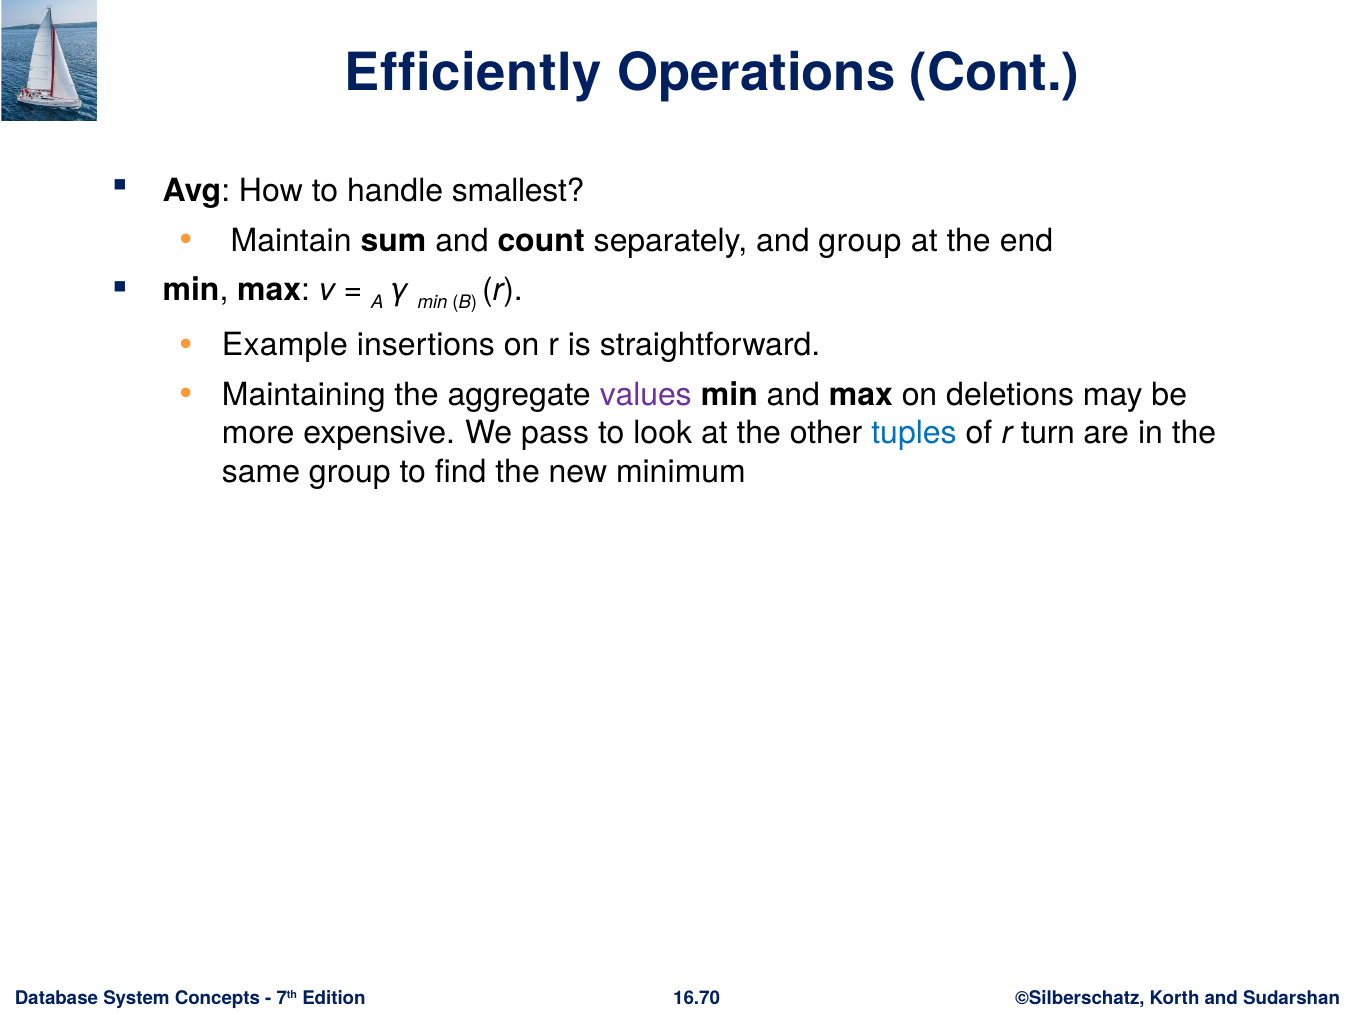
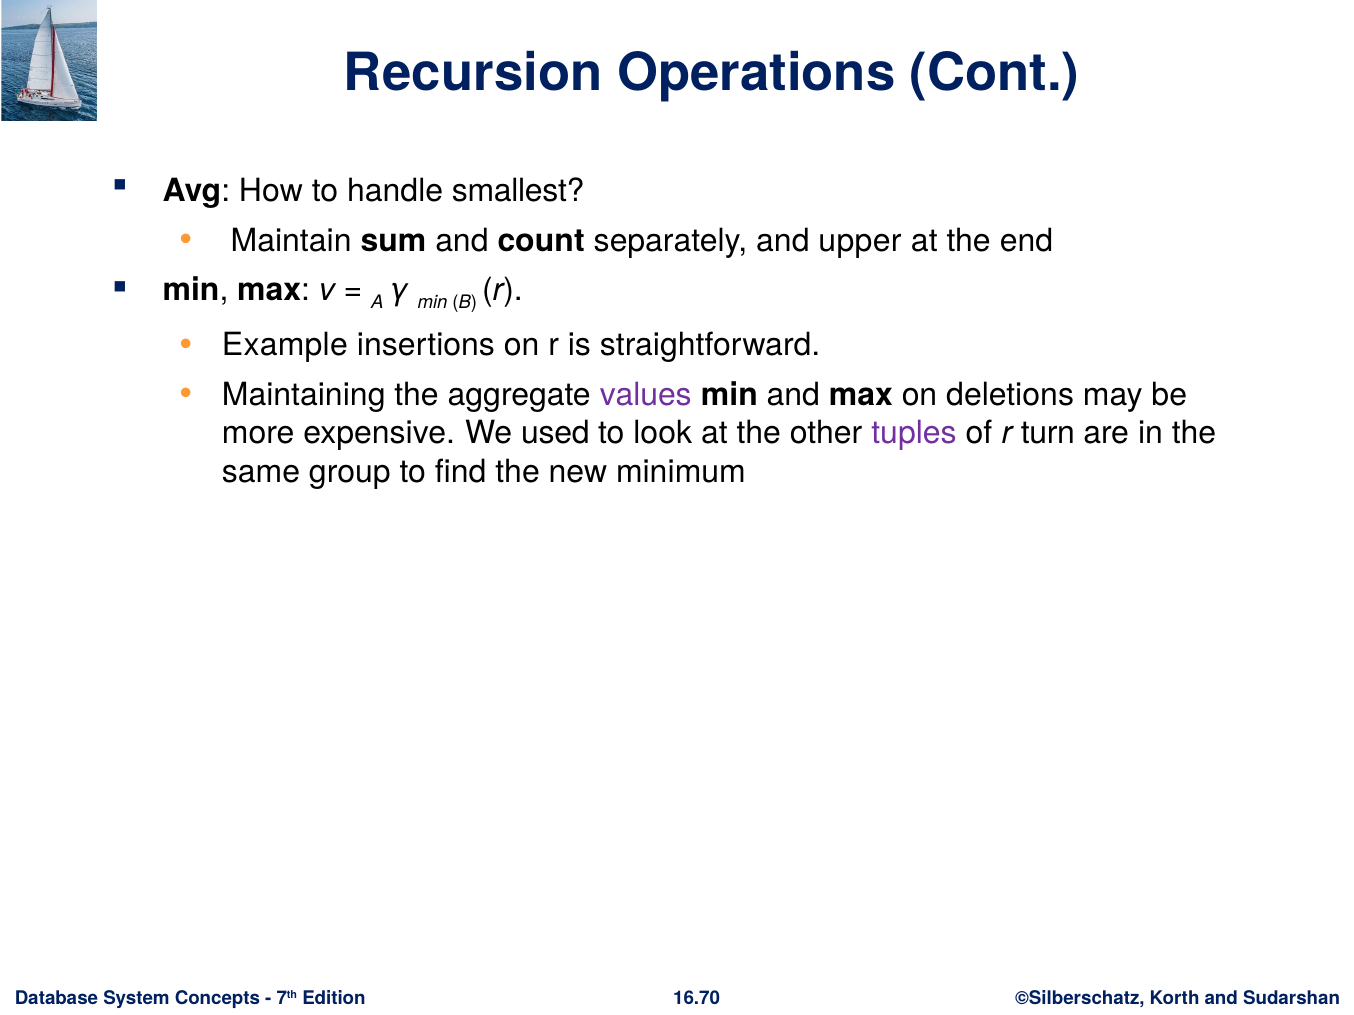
Efficiently: Efficiently -> Recursion (473, 73)
and group: group -> upper (860, 241)
pass: pass -> used (555, 433)
tuples colour: blue -> purple (914, 433)
